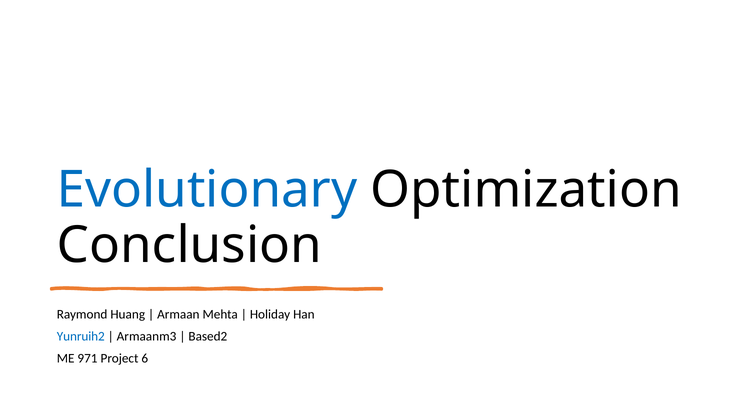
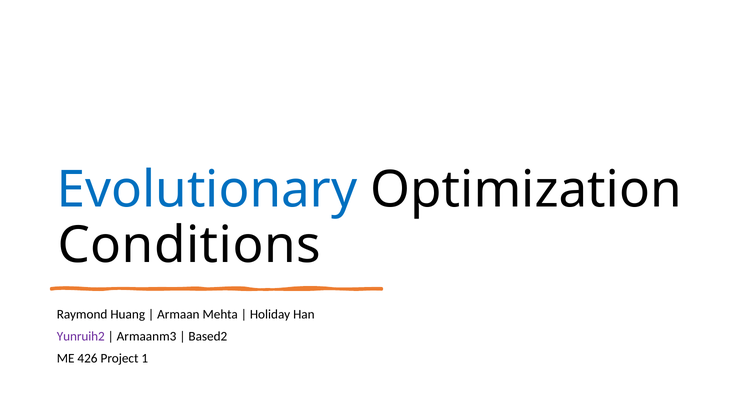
Conclusion: Conclusion -> Conditions (189, 245)
Yunruih2 colour: blue -> purple (81, 336)
971: 971 -> 426 (88, 358)
6: 6 -> 1 (145, 358)
